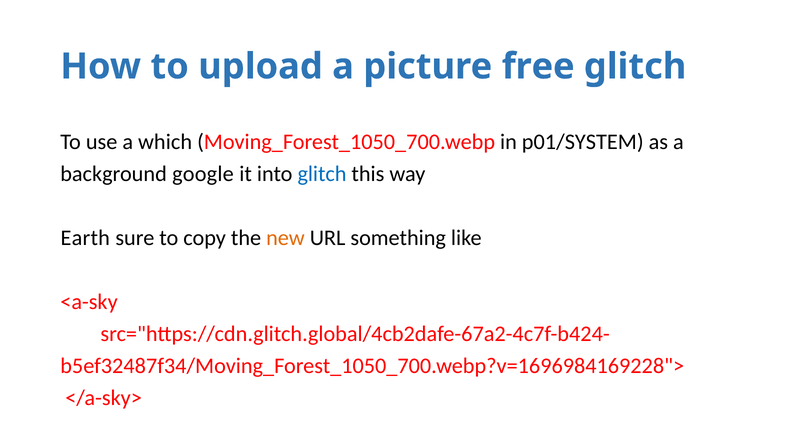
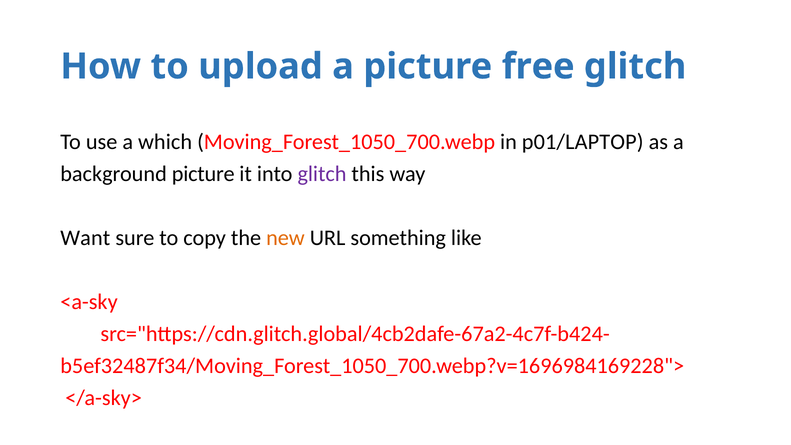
p01/SYSTEM: p01/SYSTEM -> p01/LAPTOP (583, 142)
background google: google -> picture (203, 174)
glitch colour: blue -> purple (322, 174)
Earth: Earth -> Want (85, 238)
